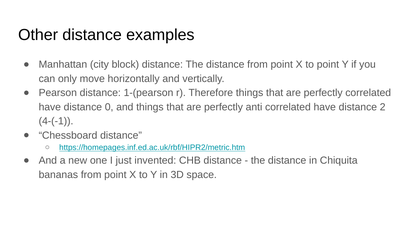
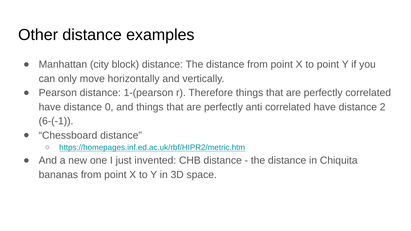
4-(-1: 4-(-1 -> 6-(-1 (56, 121)
